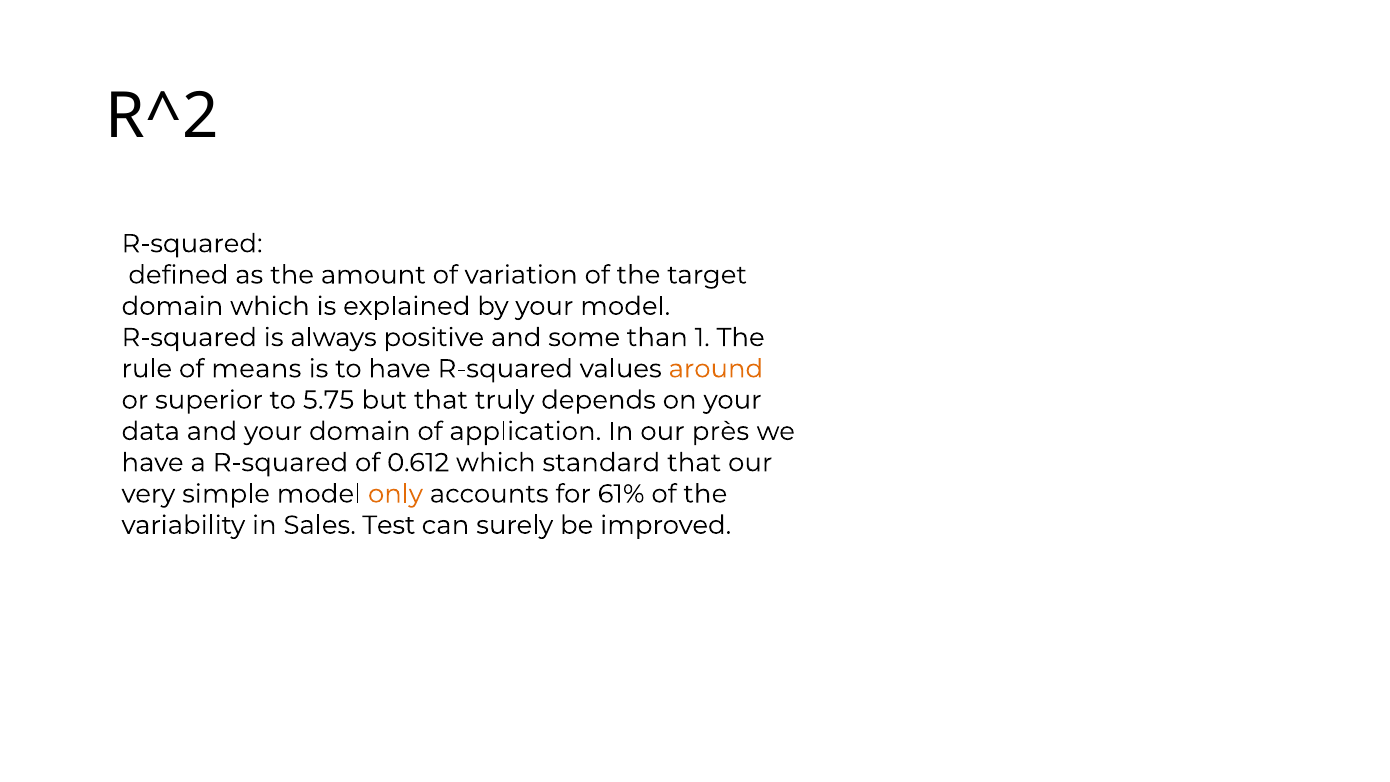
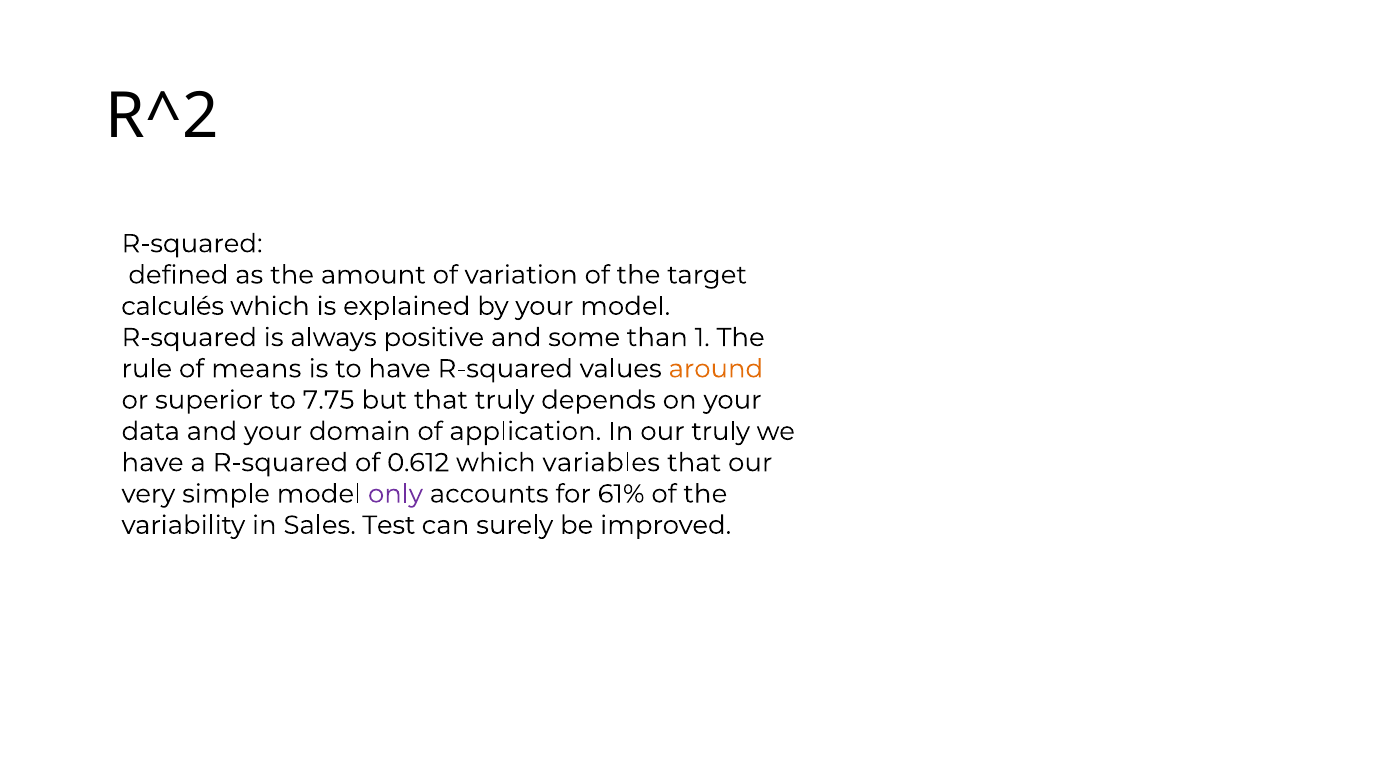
domain: domain -> calculés (173, 306)
5.75: 5.75 -> 7.75 (329, 400)
our près: près -> truly (721, 431)
standard: standard -> variables (601, 463)
only colour: orange -> purple (395, 494)
